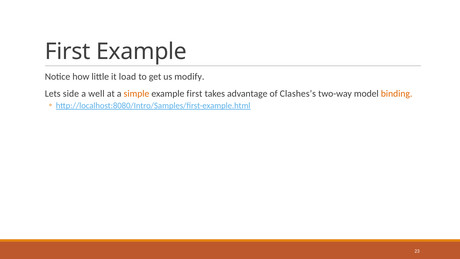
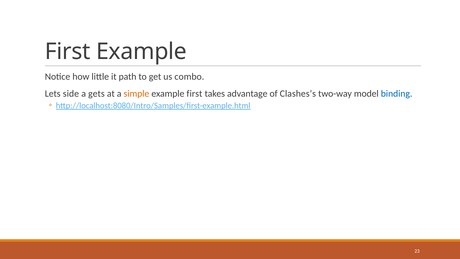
load: load -> path (128, 76)
modify: modify -> combo (189, 76)
well: well -> gets (96, 94)
binding colour: orange -> blue (397, 94)
